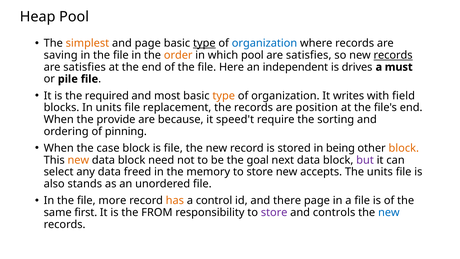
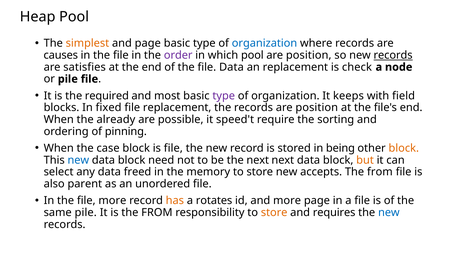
type underline: present -> none (204, 43)
saving: saving -> causes (61, 55)
order colour: orange -> purple (178, 55)
satisfies: satisfies -> position (309, 55)
file Here: Here -> Data (231, 67)
an independent: independent -> replacement (295, 67)
drives: drives -> check (357, 67)
must: must -> node (399, 67)
type colour: orange -> purple (224, 96)
writes: writes -> keeps (348, 96)
In units: units -> fixed (109, 108)
provide: provide -> already (116, 119)
because: because -> possible (181, 119)
new colour: orange -> blue (78, 160)
the goal: goal -> next (258, 160)
but colour: purple -> orange (365, 160)
units: units -> from (380, 172)
stands: stands -> parent (85, 184)
control: control -> rotates (214, 200)
and there: there -> more (287, 200)
same first: first -> pile (86, 212)
store colour: purple -> orange (274, 212)
controls: controls -> requires (334, 212)
